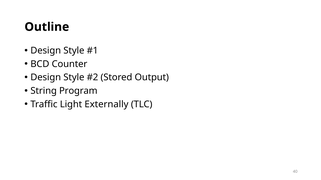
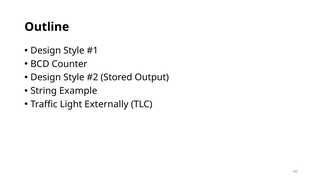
Program: Program -> Example (78, 91)
